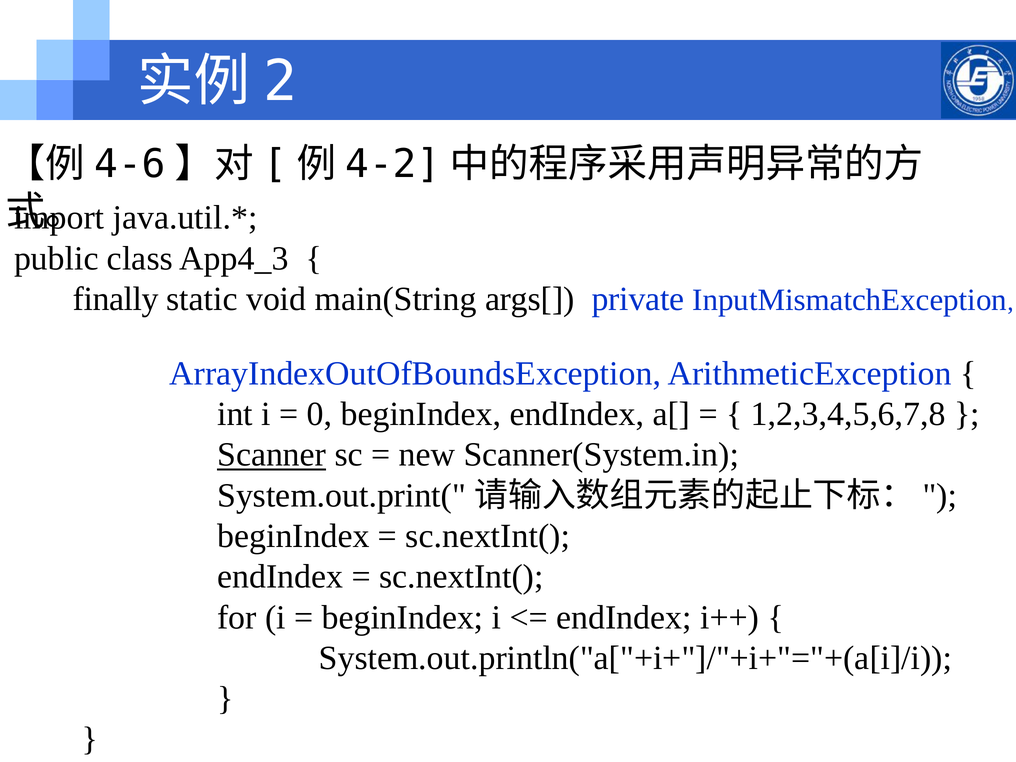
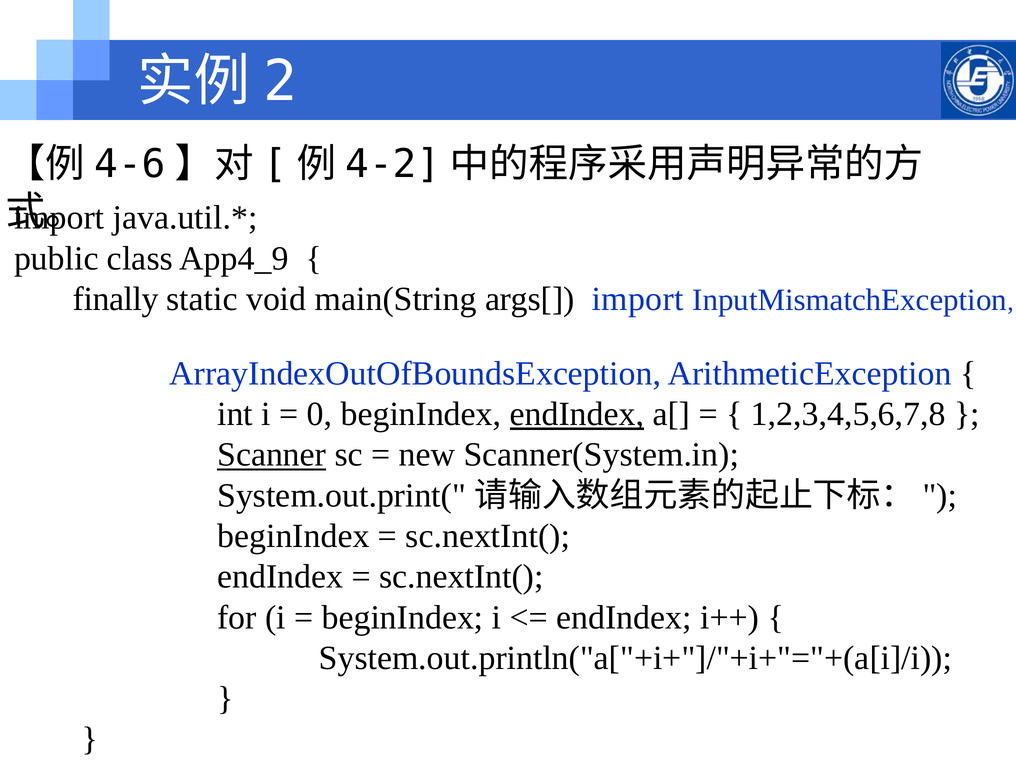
App4_3: App4_3 -> App4_9 (234, 258)
args[ private: private -> import (638, 299)
endIndex underline: none -> present (577, 414)
